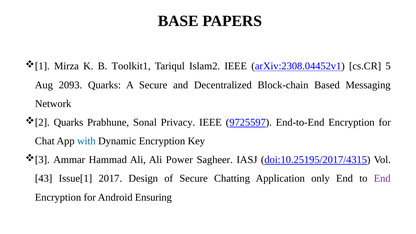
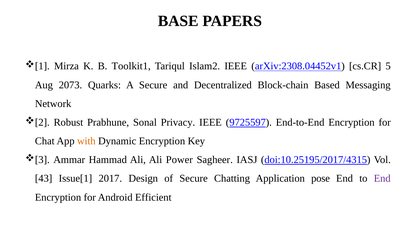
2093: 2093 -> 2073 (70, 85)
Quarks: Quarks -> Robust (68, 122)
with colour: blue -> orange (86, 141)
only: only -> pose (321, 179)
Ensuring: Ensuring -> Efficient (153, 197)
